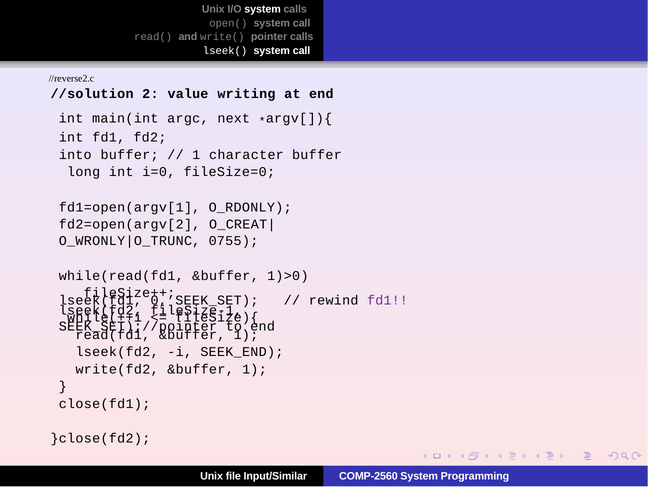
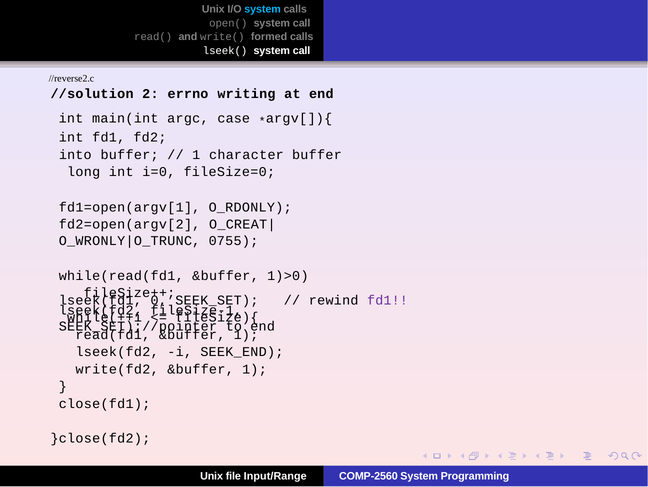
system colour: white -> light blue (263, 9)
pointer: pointer -> formed (269, 37)
value: value -> errno (188, 94)
next: next -> case (234, 118)
Input/Similar: Input/Similar -> Input/Range (275, 476)
